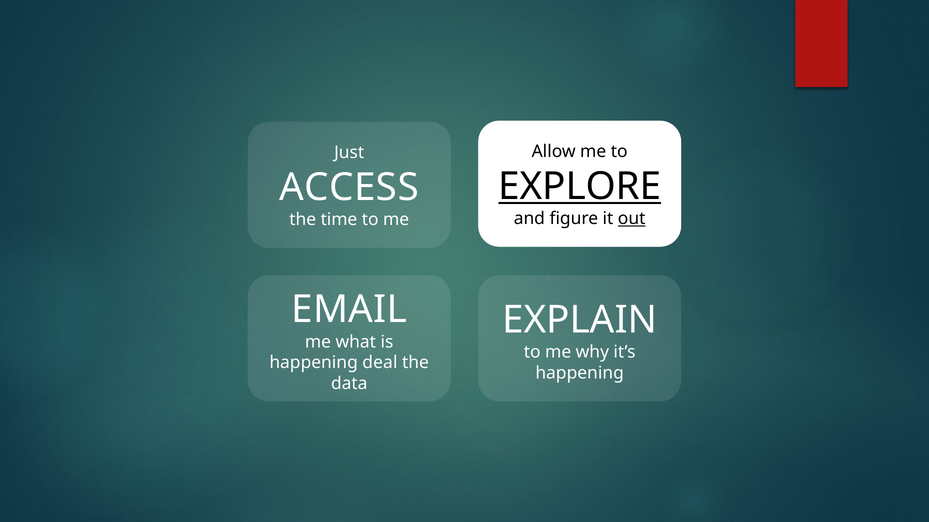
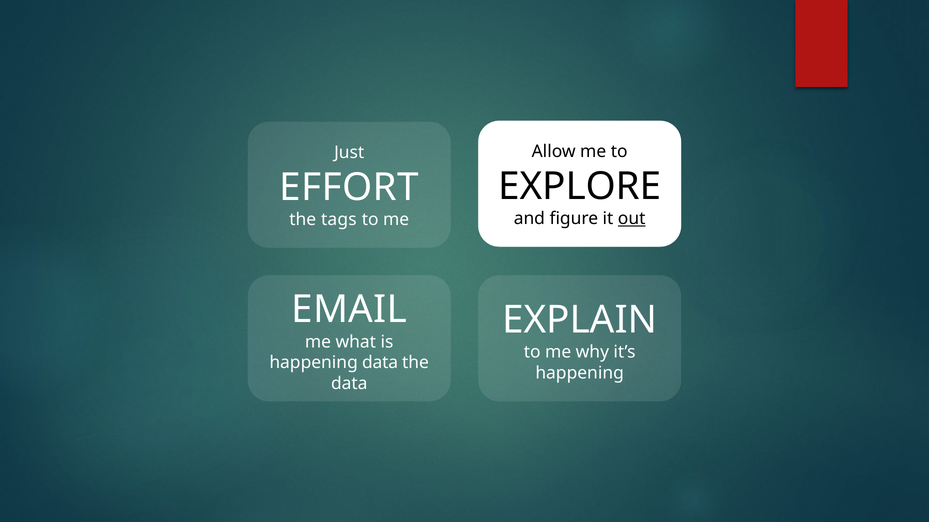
EXPLORE underline: present -> none (580, 187)
ACCESS: ACCESS -> EFFORT (349, 188)
time: time -> tags (339, 220)
happening deal: deal -> data (380, 363)
